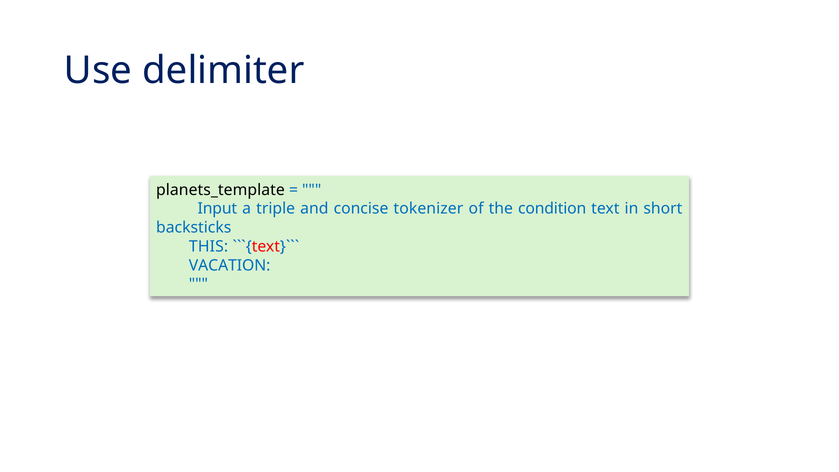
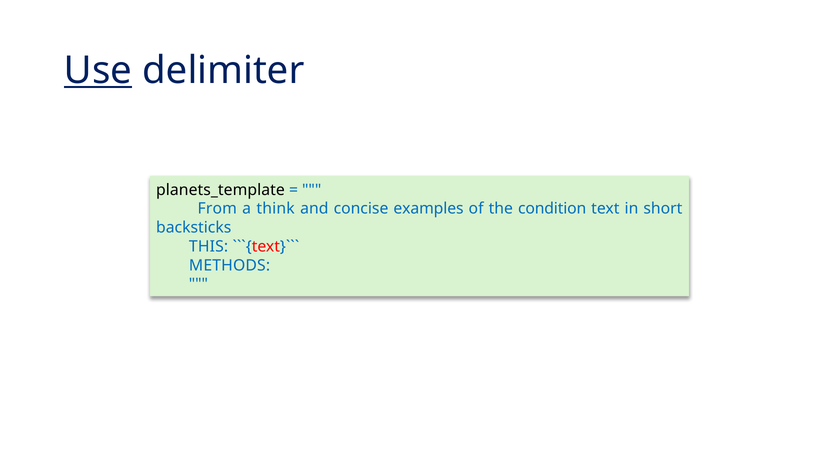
Use underline: none -> present (98, 70)
Input: Input -> From (217, 209)
triple: triple -> think (276, 209)
tokenizer: tokenizer -> examples (429, 209)
VACATION: VACATION -> METHODS (230, 265)
